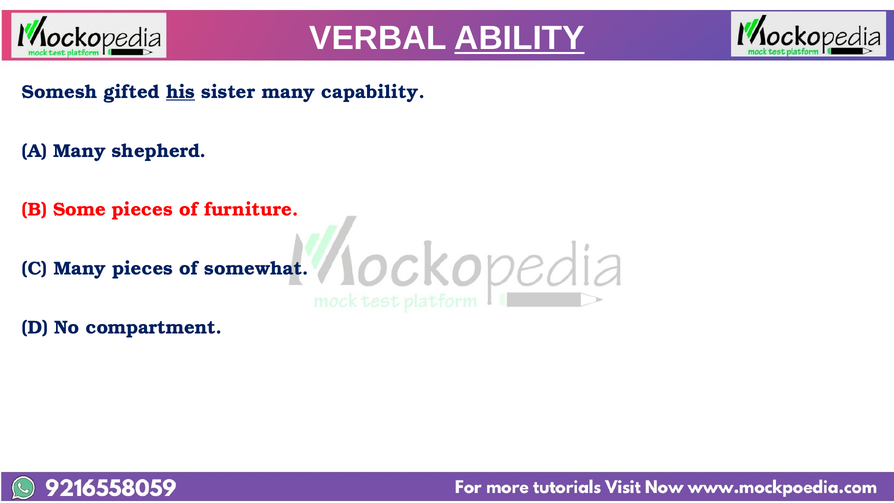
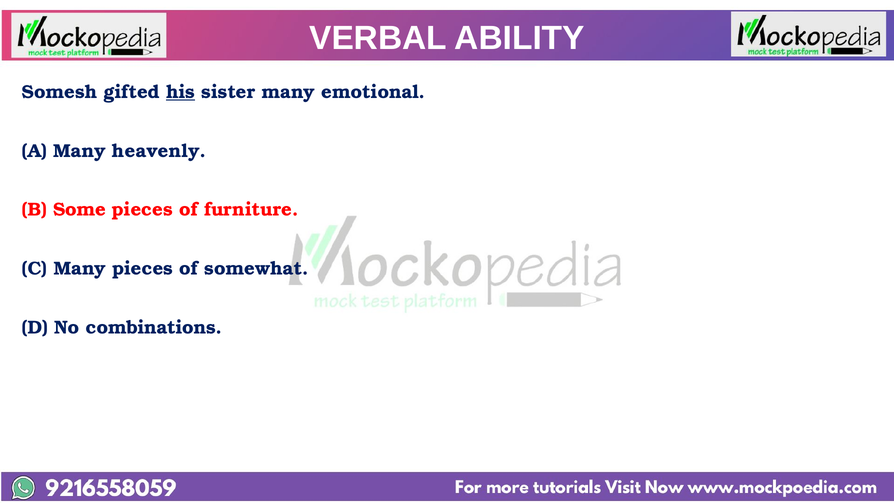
ABILITY underline: present -> none (519, 38)
capability: capability -> emotional (373, 92)
shepherd: shepherd -> heavenly (159, 151)
compartment: compartment -> combinations (154, 328)
